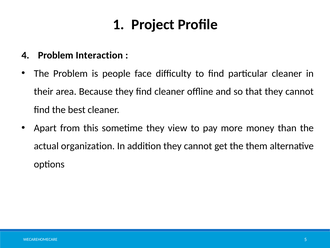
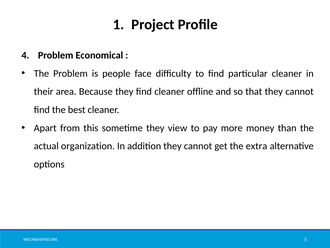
Interaction: Interaction -> Economical (99, 55)
them: them -> extra (257, 146)
